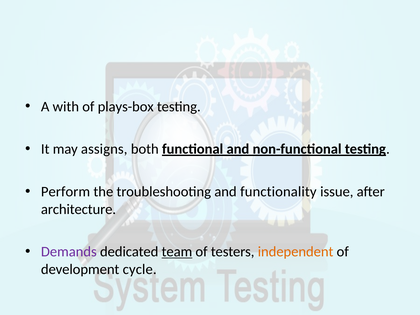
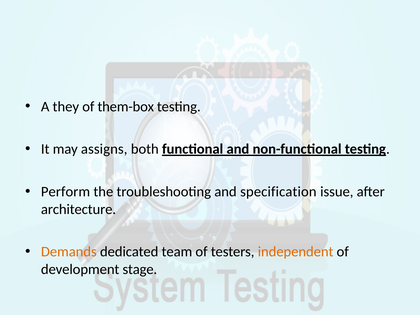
with: with -> they (66, 107)
plays-box: plays-box -> them-box (126, 107)
functionality: functionality -> specification (278, 192)
Demands colour: purple -> orange (69, 252)
team underline: present -> none (177, 252)
cycle: cycle -> stage (140, 269)
